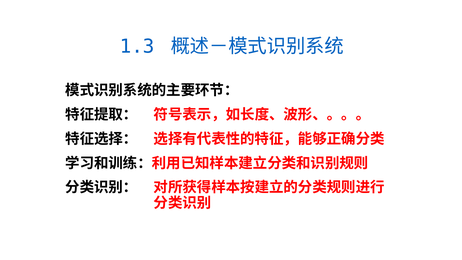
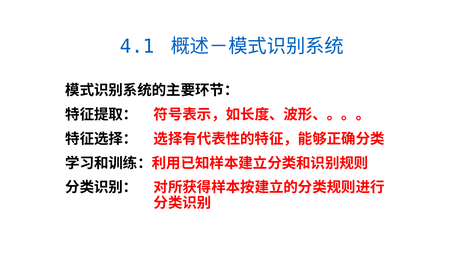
1.3: 1.3 -> 4.1 (137, 46)
